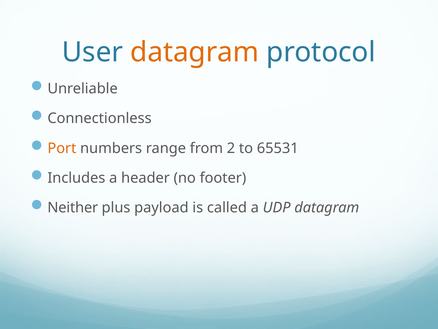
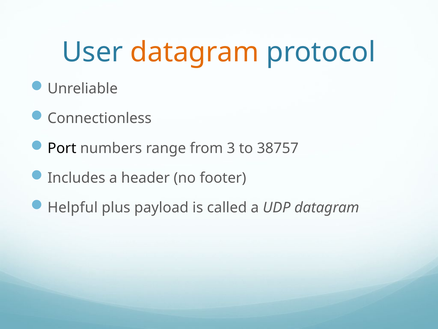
Port colour: orange -> black (62, 148)
2: 2 -> 3 (231, 148)
65531: 65531 -> 38757 (278, 148)
Neither: Neither -> Helpful (73, 207)
